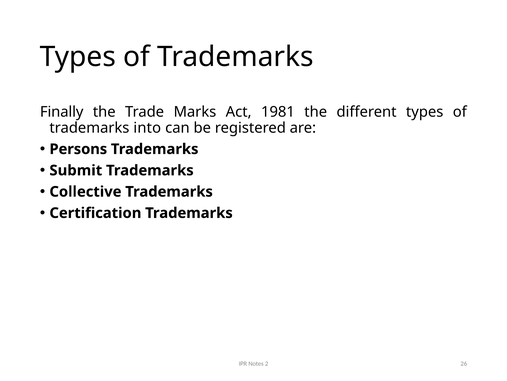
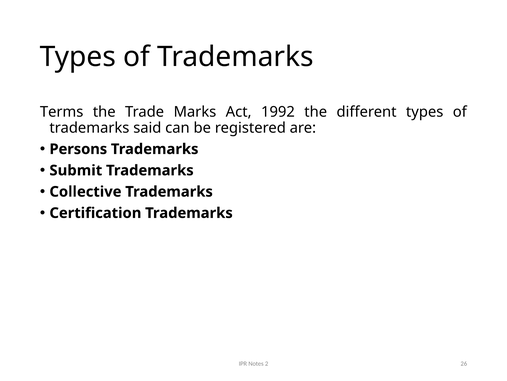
Finally: Finally -> Terms (62, 112)
1981: 1981 -> 1992 (278, 112)
into: into -> said (147, 128)
